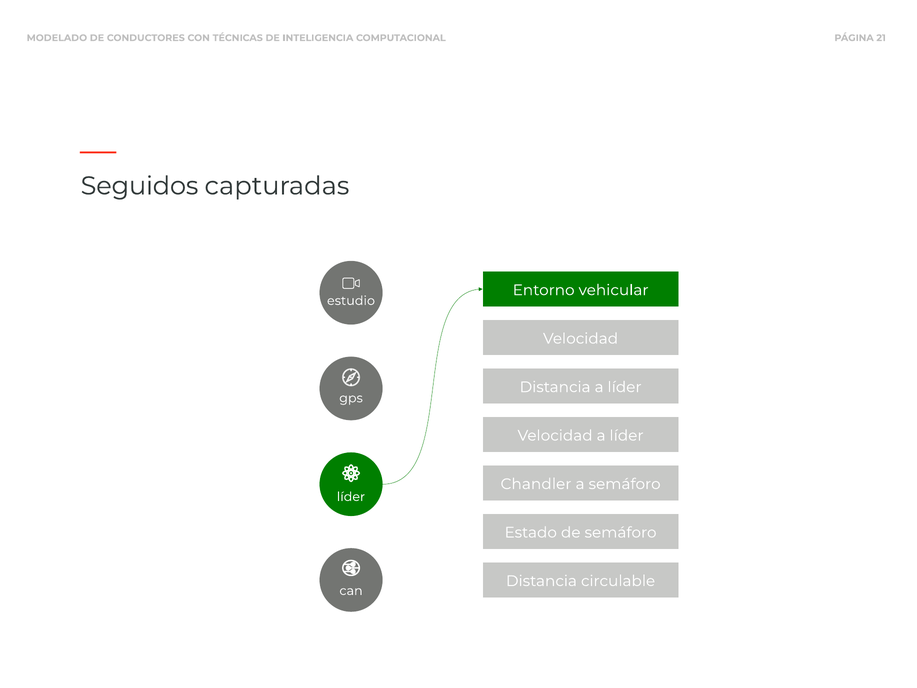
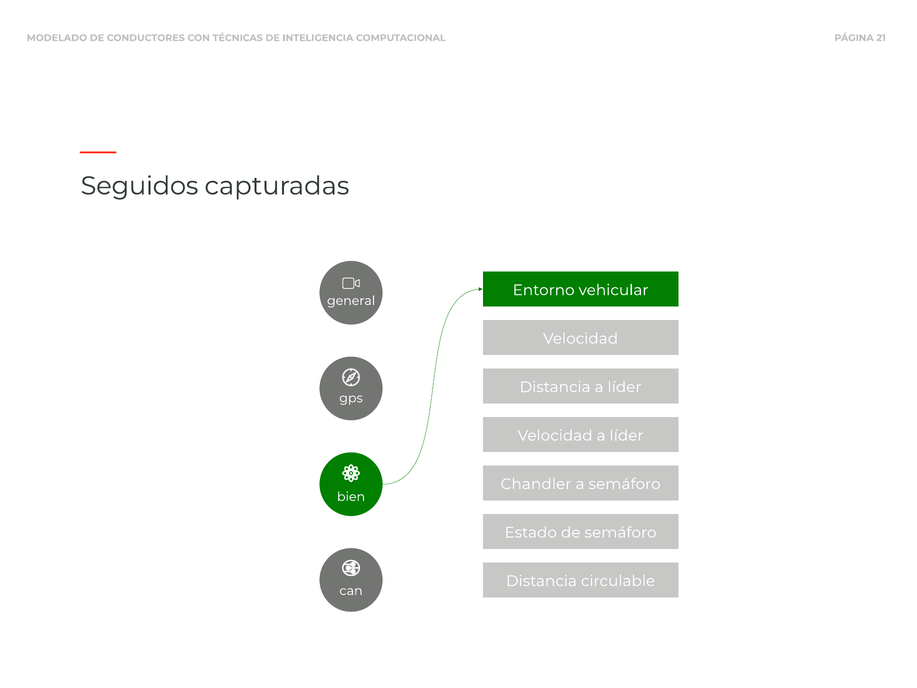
estudio: estudio -> general (351, 301)
líder: líder -> bien (351, 497)
